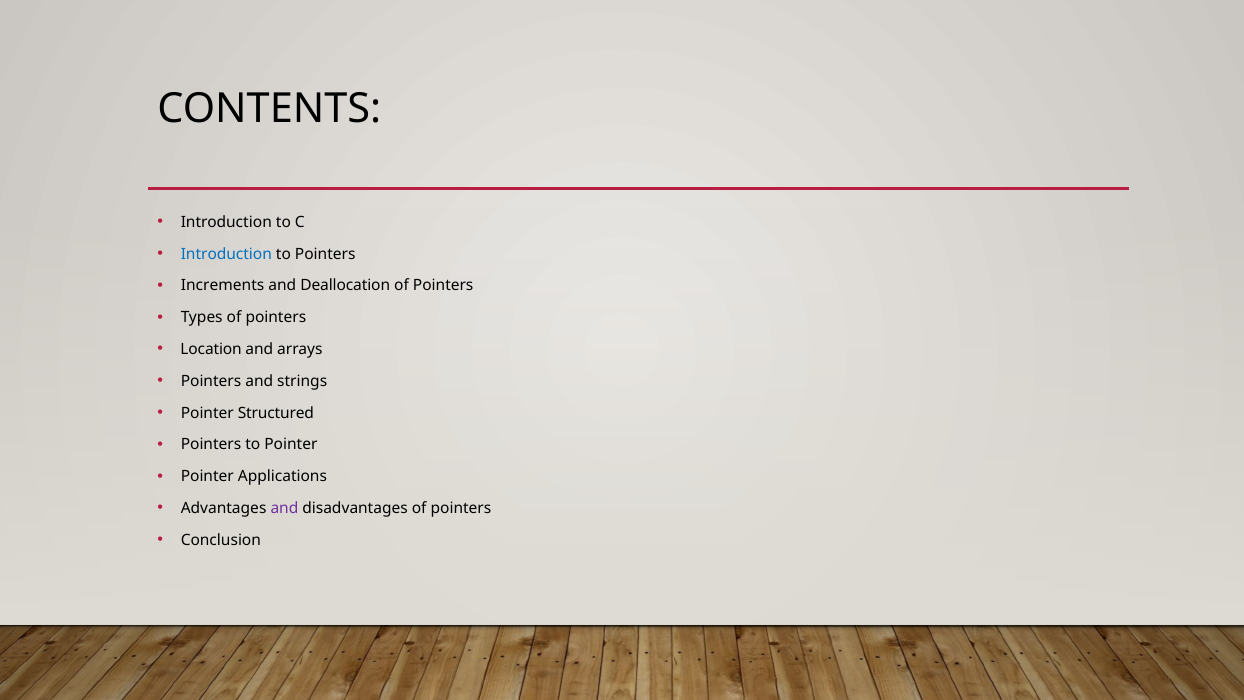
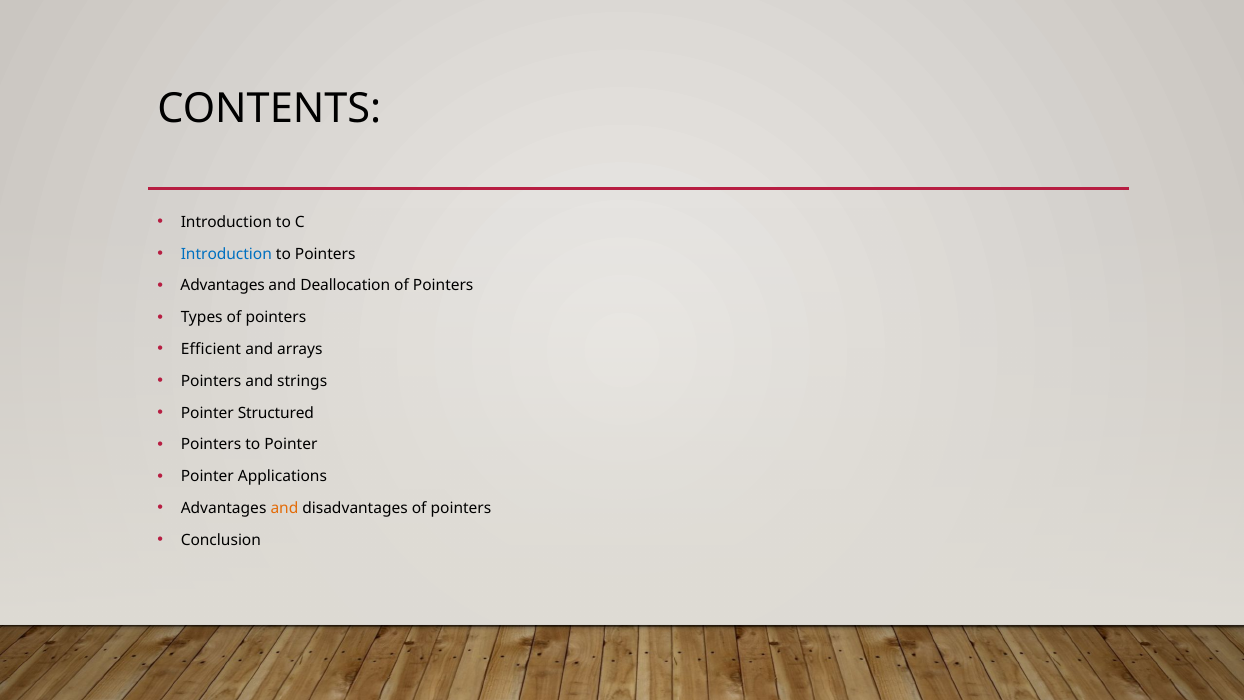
Increments: Increments -> Advantages (223, 286)
Location: Location -> Efficient (211, 349)
and colour: purple -> orange (284, 508)
